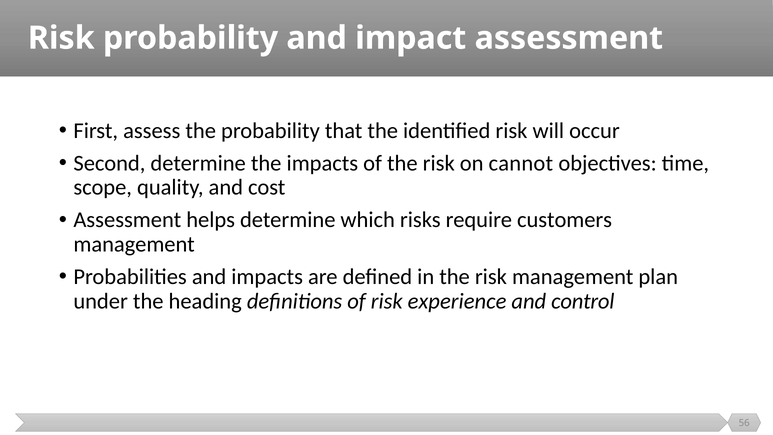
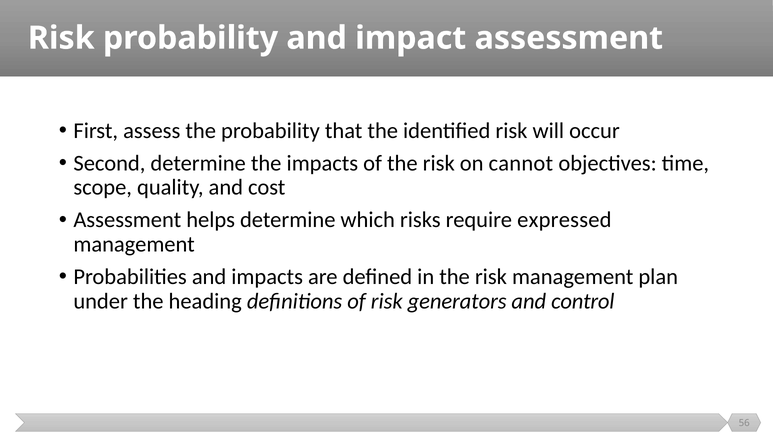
customers: customers -> expressed (564, 220)
experience: experience -> generators (457, 301)
